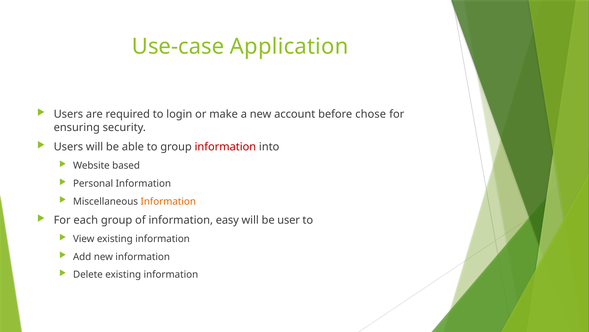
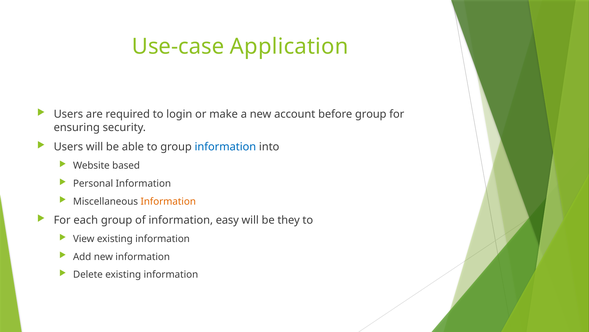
before chose: chose -> group (371, 114)
information colour: red -> blue (225, 147)
user: user -> they (289, 220)
